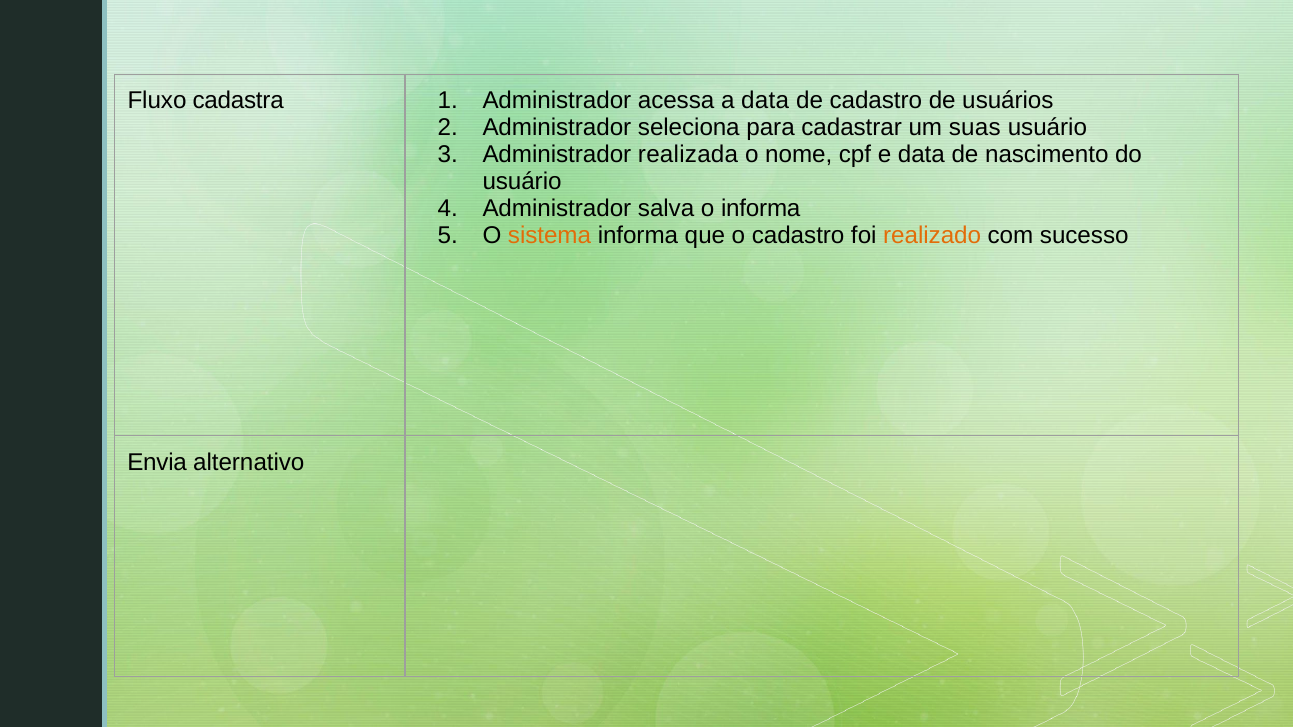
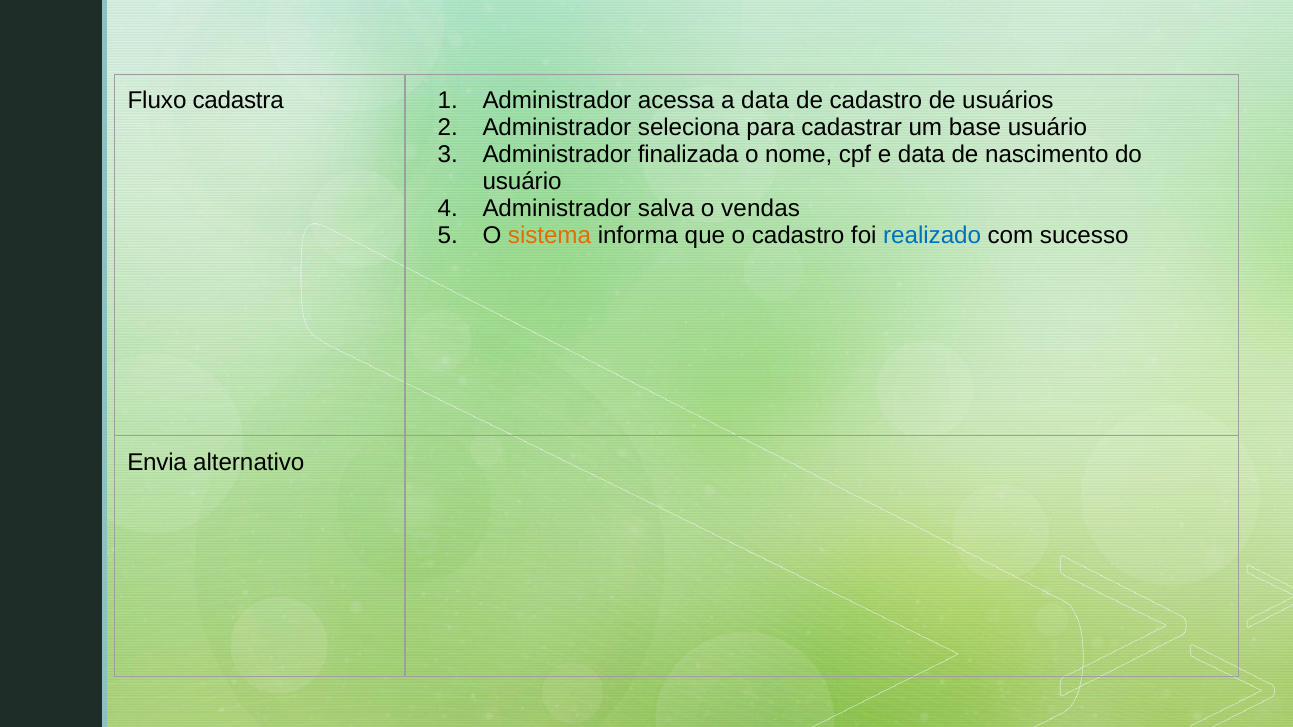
suas: suas -> base (975, 128)
realizada: realizada -> finalizada (688, 155)
o informa: informa -> vendas (761, 209)
realizado colour: orange -> blue (932, 236)
